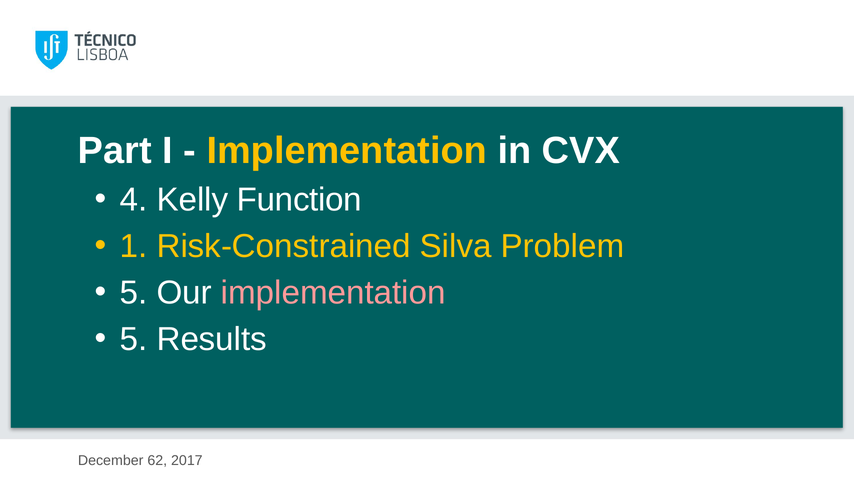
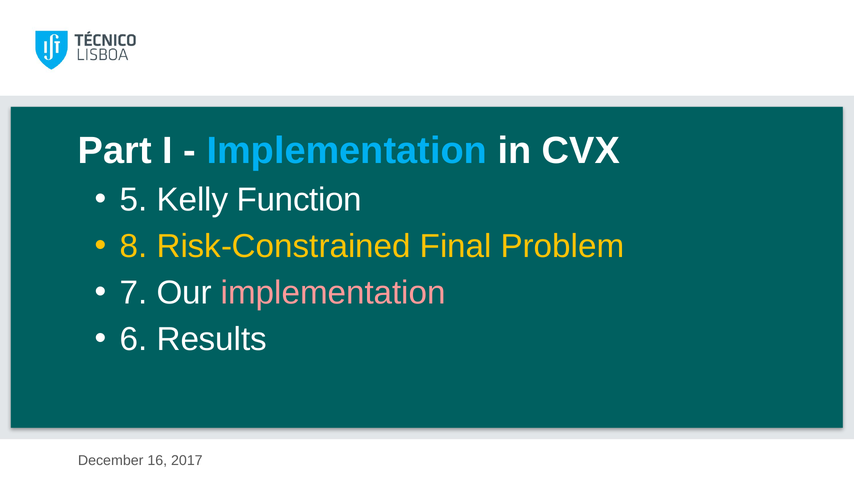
Implementation colour: yellow -> light blue (347, 151)
4: 4 -> 5 (134, 200)
1: 1 -> 8 (134, 247)
Silva: Silva -> Final (456, 247)
5: 5 -> 7 (134, 293)
5: 5 -> 6 (134, 340)
62: 62 -> 16 (157, 461)
